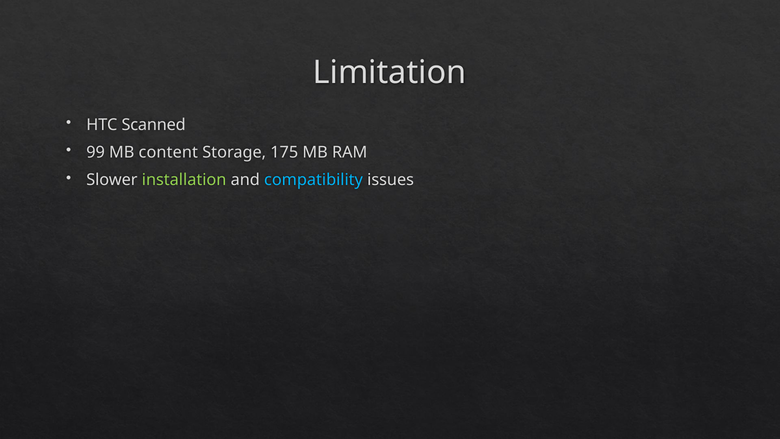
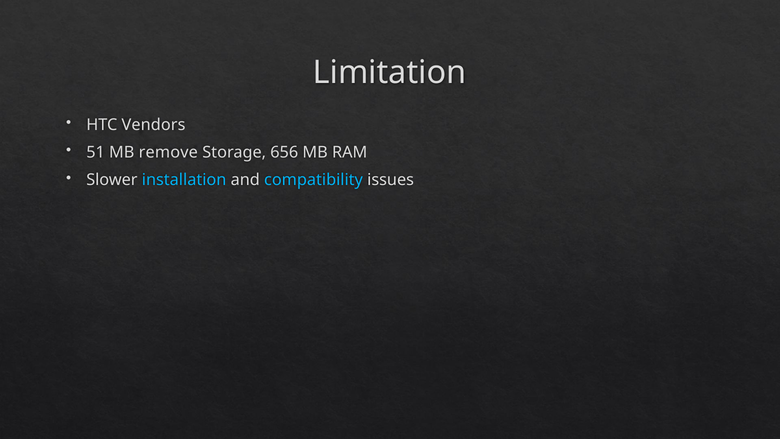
Scanned: Scanned -> Vendors (154, 125)
99: 99 -> 51 (96, 152)
content: content -> remove (168, 152)
175: 175 -> 656 (284, 152)
installation colour: light green -> light blue (184, 180)
